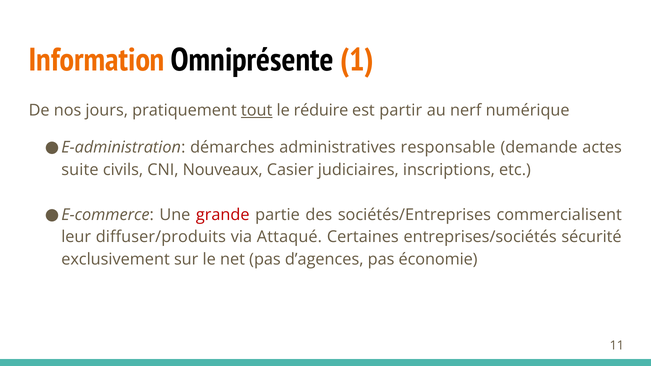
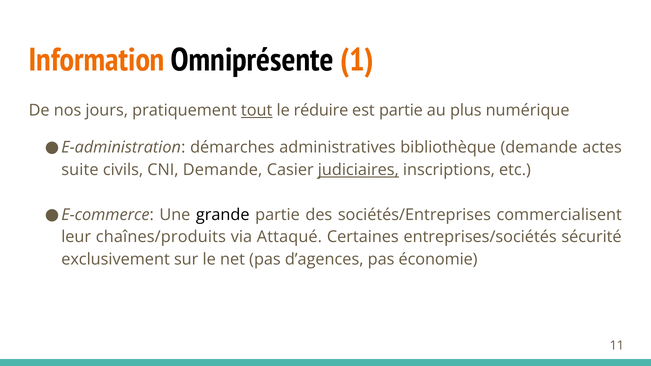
est partir: partir -> partie (401, 111)
nerf: nerf -> plus (466, 111)
responsable: responsable -> bibliothèque (448, 147)
CNI Nouveaux: Nouveaux -> Demande (223, 170)
judiciaires underline: none -> present (358, 170)
grande colour: red -> black (223, 215)
diffuser/produits: diffuser/produits -> chaînes/produits (161, 237)
